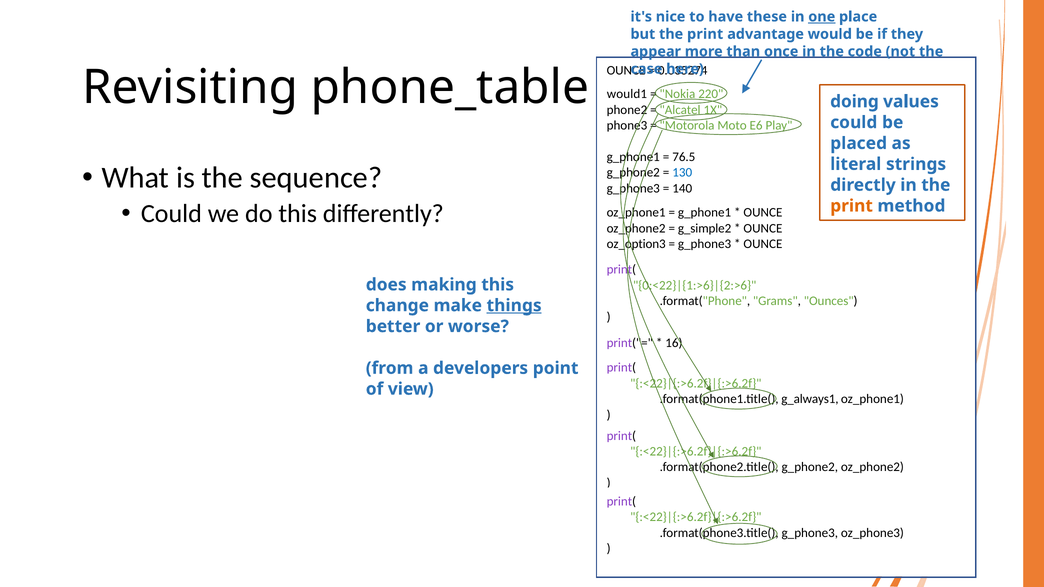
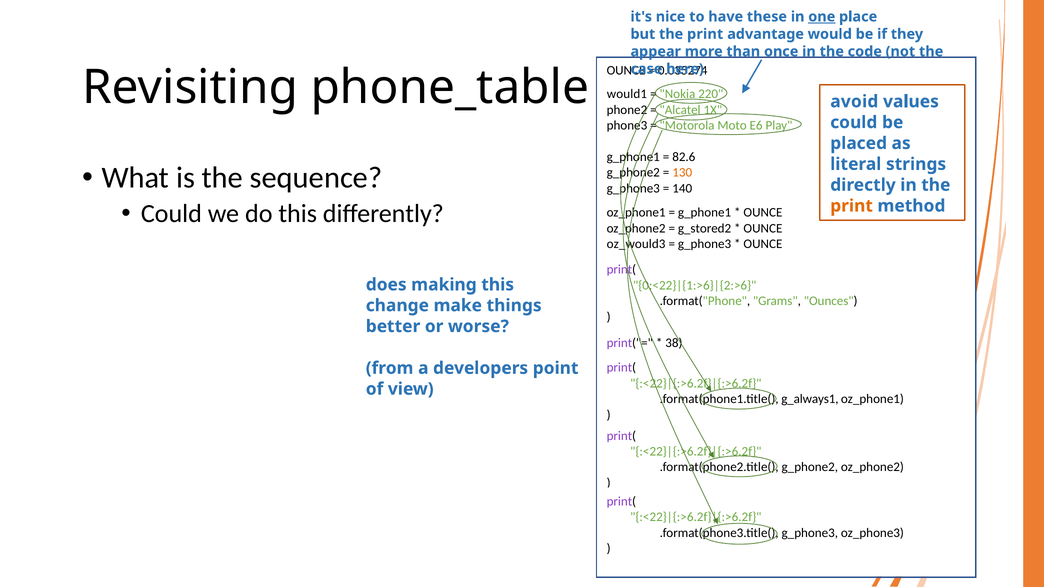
doing: doing -> avoid (854, 102)
76.5: 76.5 -> 82.6 (684, 157)
130 colour: blue -> orange (682, 173)
g_simple2: g_simple2 -> g_stored2 (705, 228)
oz_option3: oz_option3 -> oz_would3 (636, 244)
things underline: present -> none (514, 306)
16: 16 -> 38 (674, 343)
